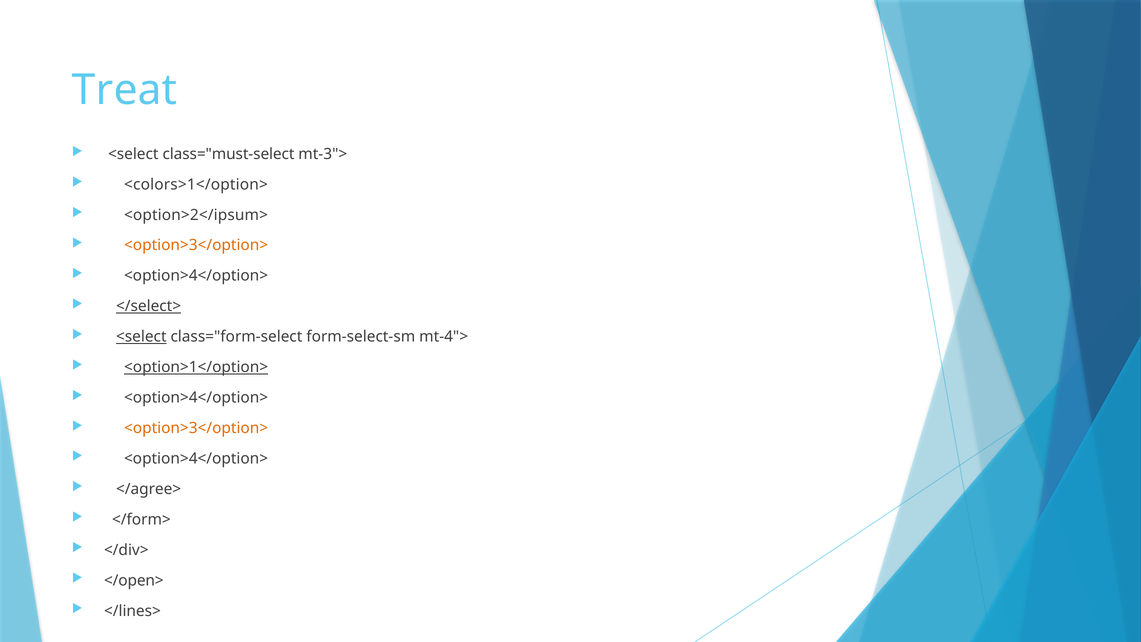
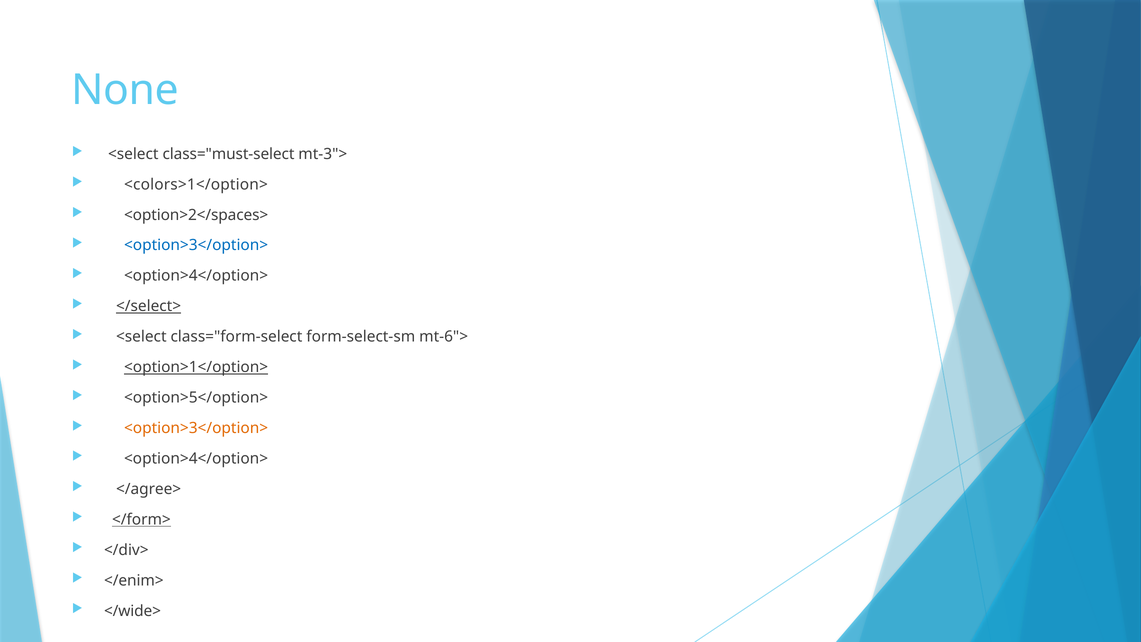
Treat: Treat -> None (125, 90)
<option>2</ipsum>: <option>2</ipsum> -> <option>2</spaces> (196, 215)
<option>3</option> colour: orange -> blue (196, 245)
<select underline: present -> none (141, 337)
mt-4">: mt-4"> -> mt-6"> (444, 337)
<option>4</option>: <option>4</option> -> <option>5</option> (196, 398)
</form> underline: none -> present (141, 519)
</open>: </open> -> </enim> (134, 580)
</lines>: </lines> -> </wide> (133, 611)
